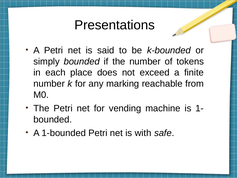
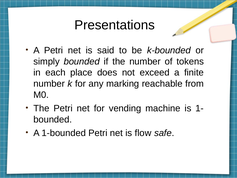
with: with -> flow (143, 133)
